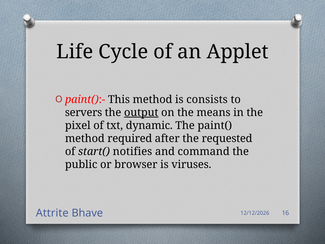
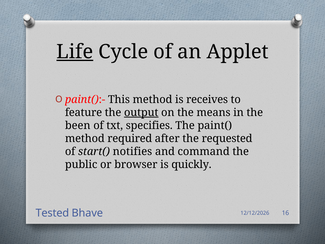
Life underline: none -> present (75, 52)
consists: consists -> receives (207, 99)
servers: servers -> feature (84, 112)
pixel: pixel -> been (78, 125)
dynamic: dynamic -> specifies (149, 125)
viruses: viruses -> quickly (191, 164)
Attrite: Attrite -> Tested (52, 213)
